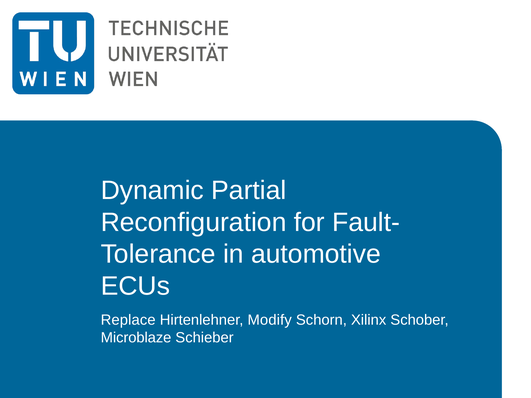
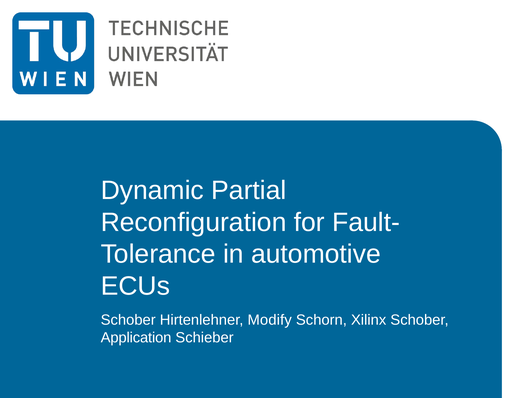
Replace: Replace -> Schober (128, 320)
Microblaze: Microblaze -> Application (136, 338)
